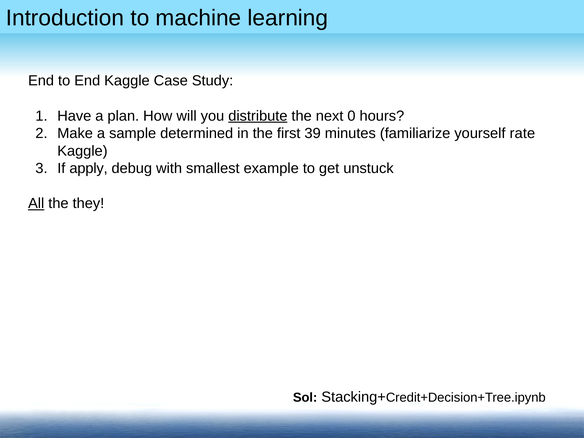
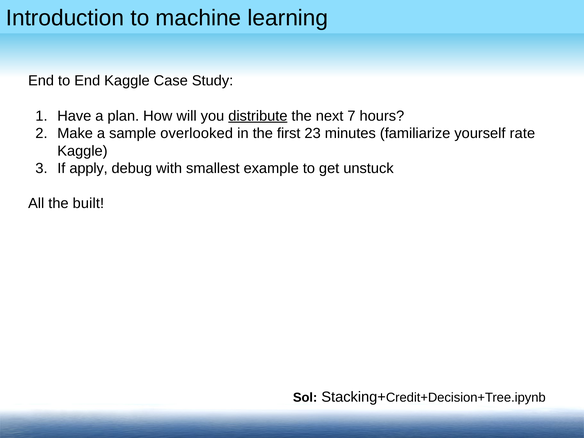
0: 0 -> 7 (351, 116)
determined: determined -> overlooked (197, 133)
39: 39 -> 23 (313, 133)
All underline: present -> none (36, 203)
they: they -> built (88, 203)
